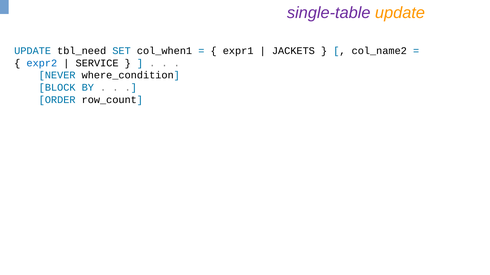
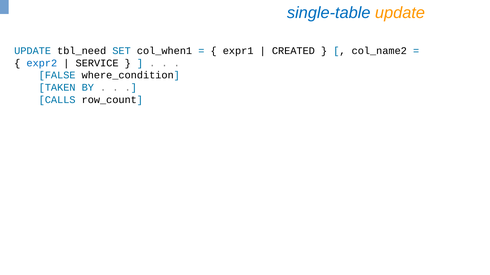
single-table colour: purple -> blue (329, 13)
JACKETS: JACKETS -> CREATED (293, 51)
NEVER: NEVER -> FALSE (57, 75)
BLOCK: BLOCK -> TAKEN (57, 88)
ORDER: ORDER -> CALLS (57, 100)
